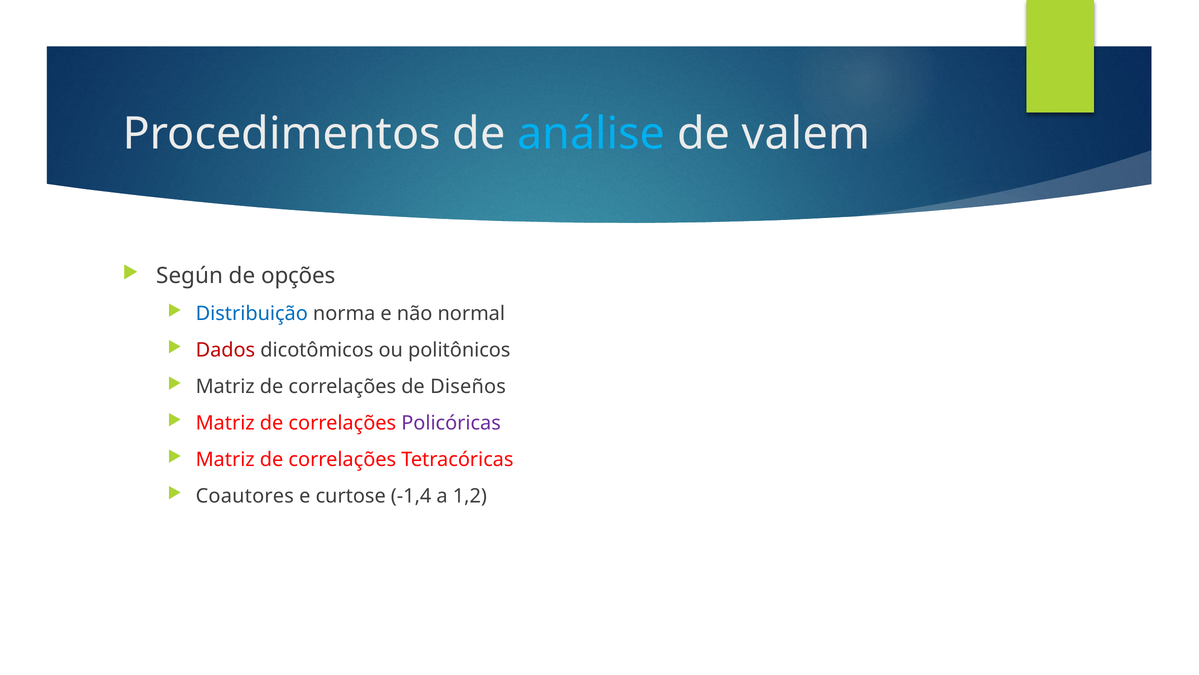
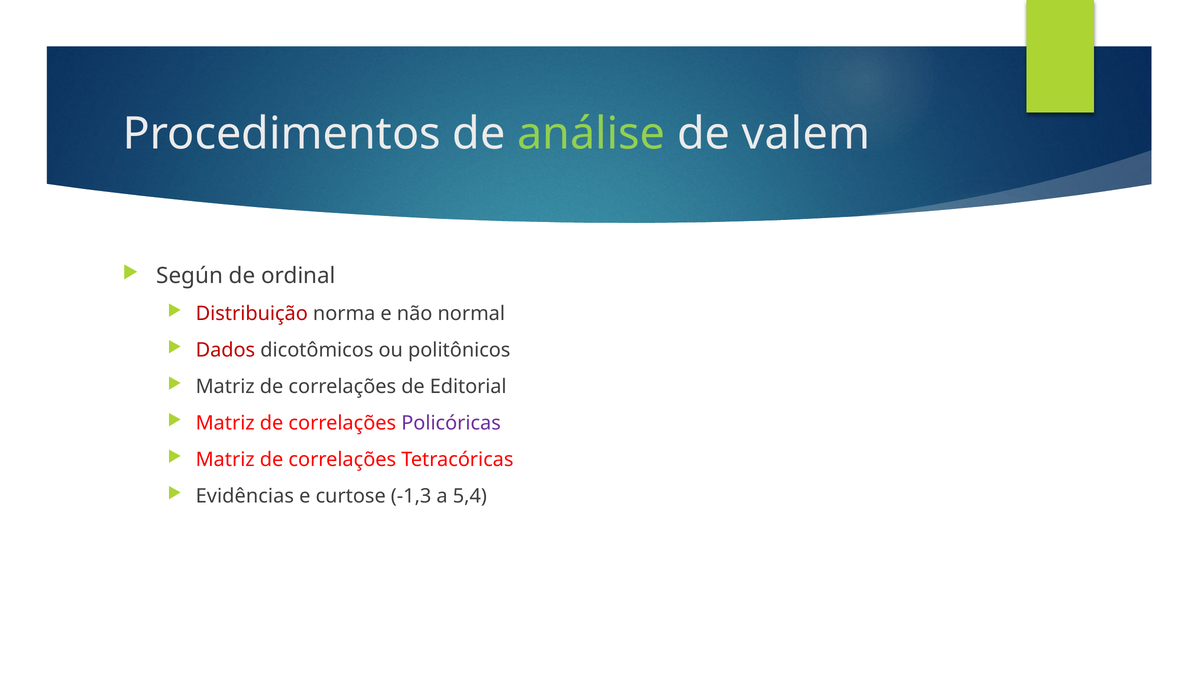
análise colour: light blue -> light green (591, 134)
opções: opções -> ordinal (298, 276)
Distribuição colour: blue -> red (252, 313)
Diseños: Diseños -> Editorial (468, 386)
Coautores: Coautores -> Evidências (245, 496)
-1,4: -1,4 -> -1,3 (411, 496)
1,2: 1,2 -> 5,4 (470, 496)
